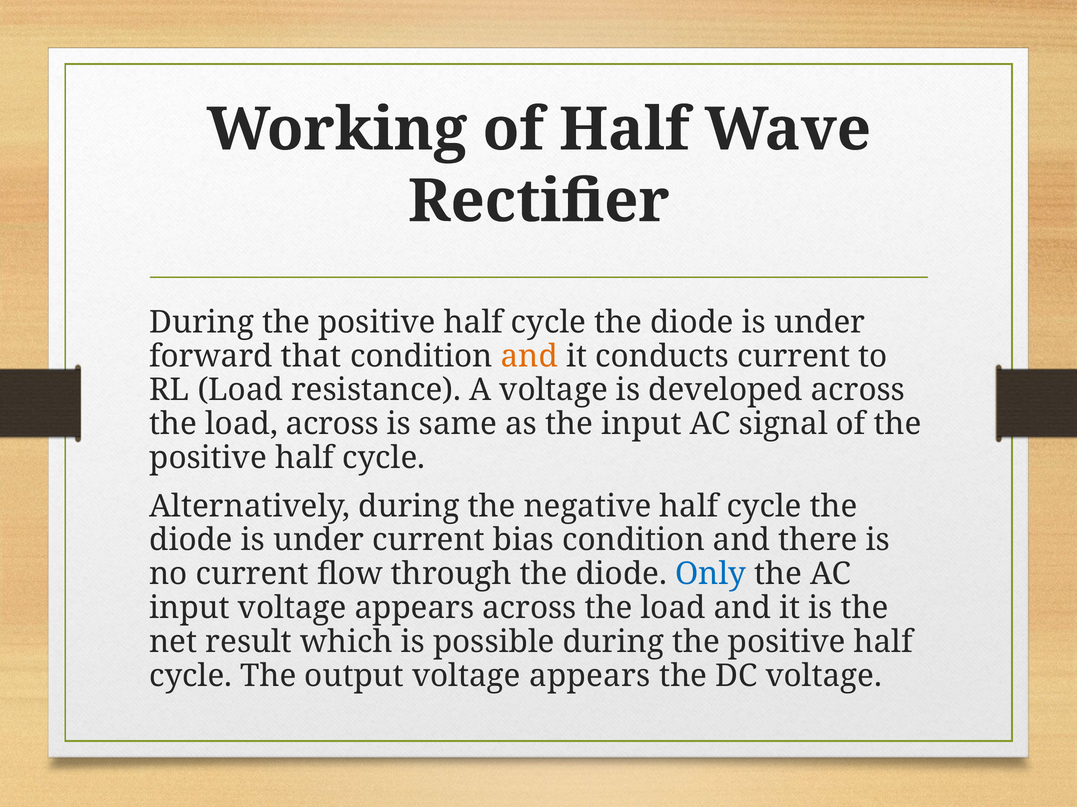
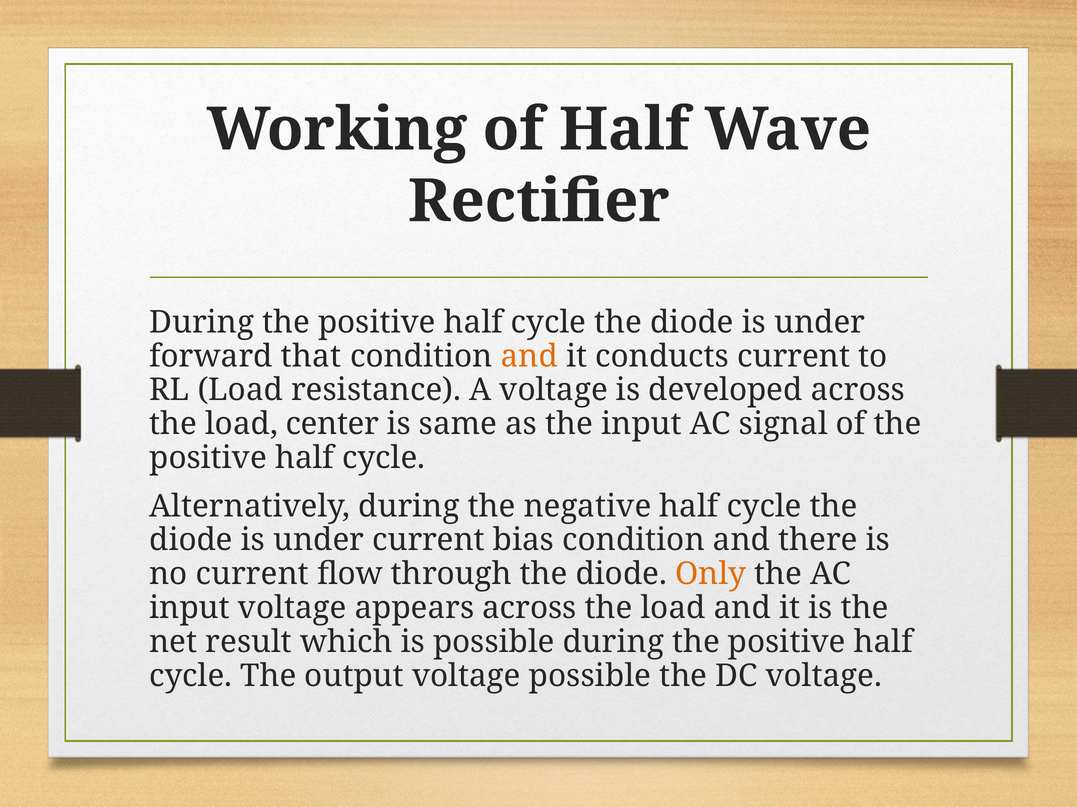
load across: across -> center (332, 424)
Only colour: blue -> orange (711, 575)
output voltage appears: appears -> possible (590, 676)
